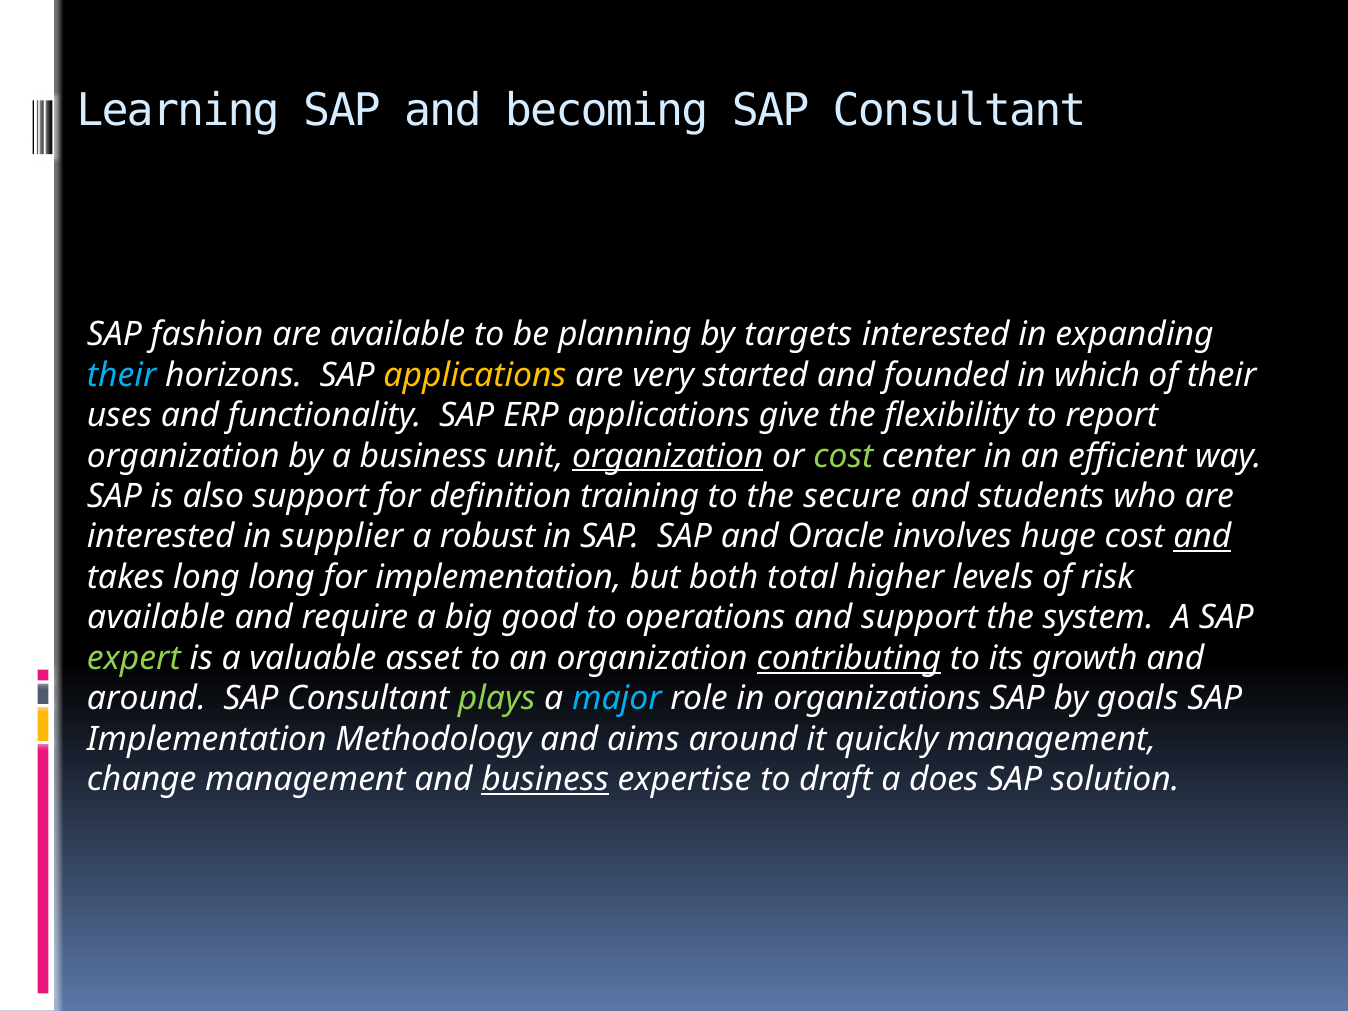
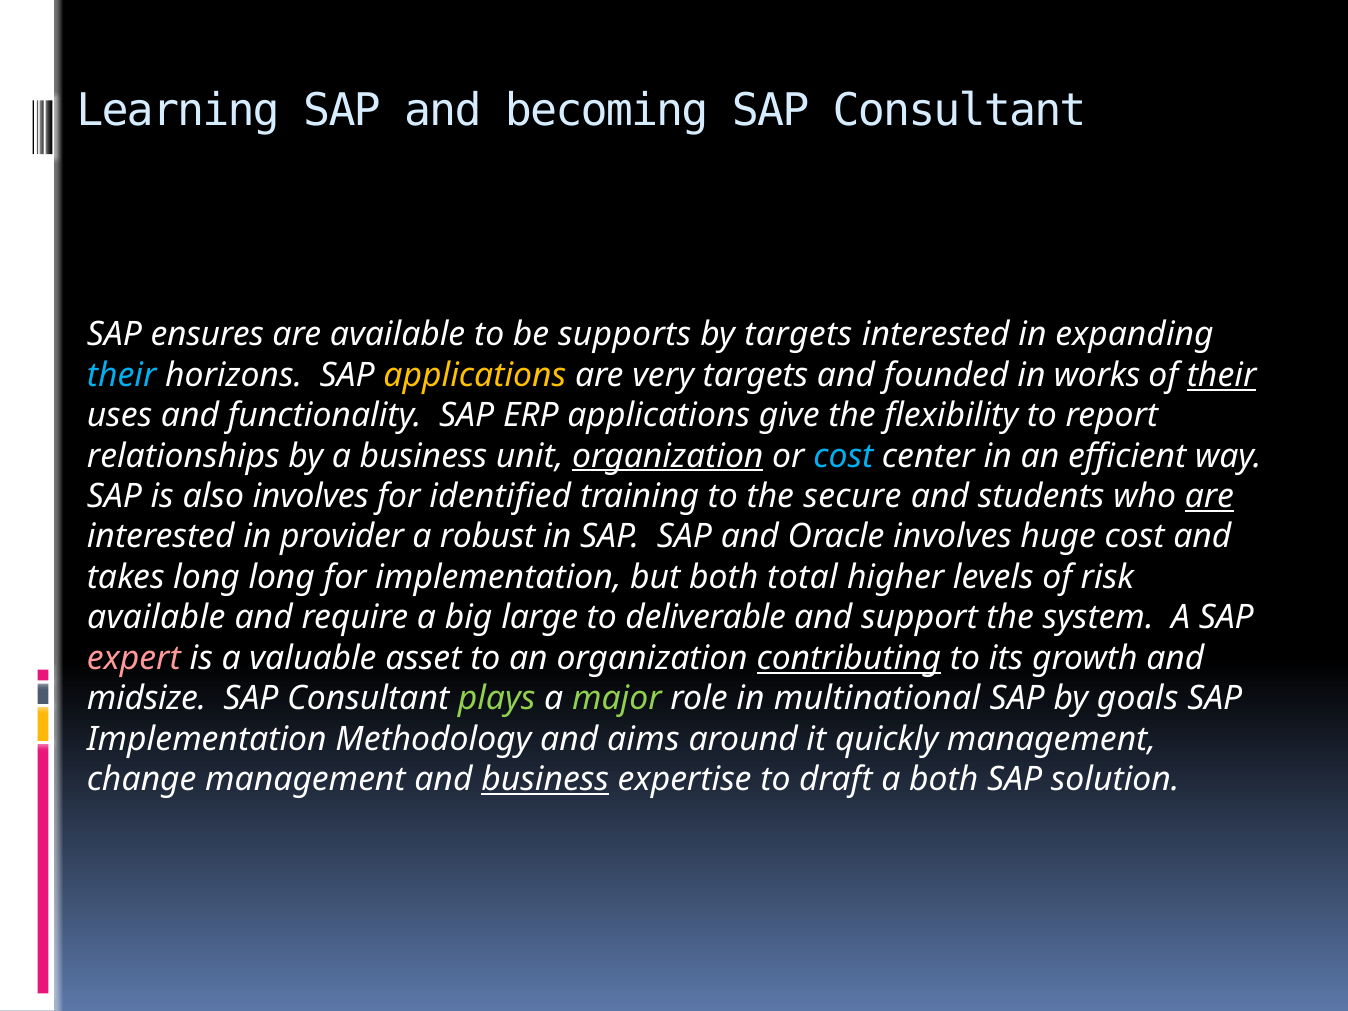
fashion: fashion -> ensures (207, 335)
planning: planning -> supports (625, 335)
very started: started -> targets (755, 375)
which: which -> works (1097, 375)
their underline: none -> present (1222, 375)
organization: organization -> relationships (183, 456)
cost colour: light green -> light blue (843, 456)
also support: support -> involves (311, 496)
definition: definition -> identified (500, 496)
are underline: none -> present (1209, 496)
supplier: supplier -> provider (342, 537)
and underline: present -> none (1202, 537)
good: good -> large (540, 618)
operations: operations -> deliverable (706, 618)
expert colour: light green -> pink (134, 658)
around: around -> midsize (147, 699)
major colour: light blue -> light green (617, 699)
organizations: organizations -> multinational (877, 699)
a does: does -> both (944, 779)
